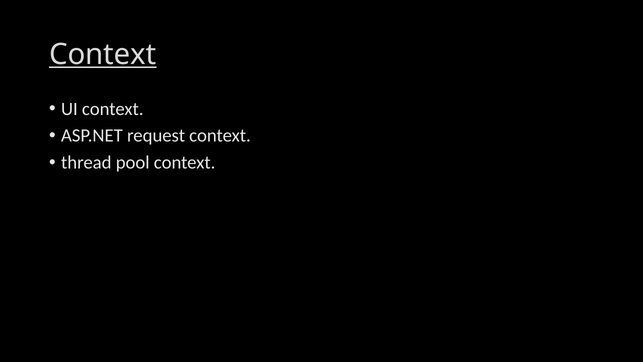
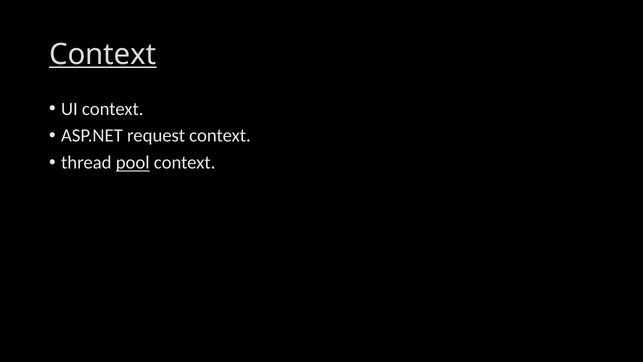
pool underline: none -> present (133, 163)
